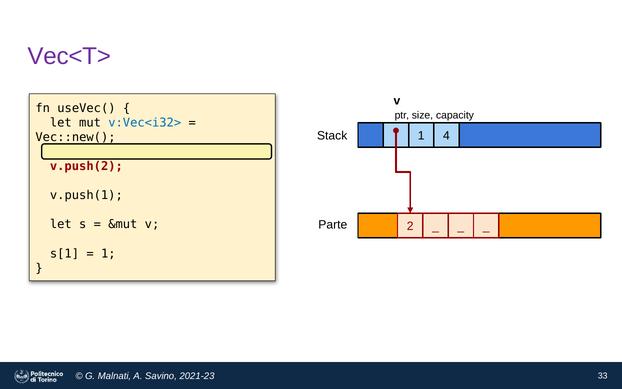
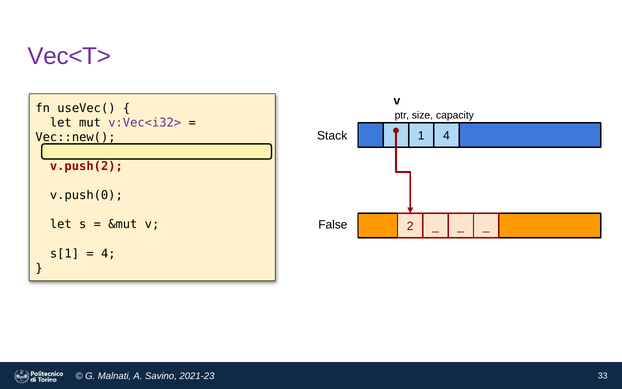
v:Vec<i32> colour: blue -> purple (145, 123)
v.push(1: v.push(1 -> v.push(0 (86, 195)
Parte: Parte -> False (333, 225)
1: 1 -> 4 (108, 253)
